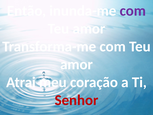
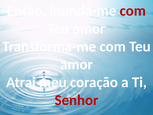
com colour: purple -> red (133, 11)
